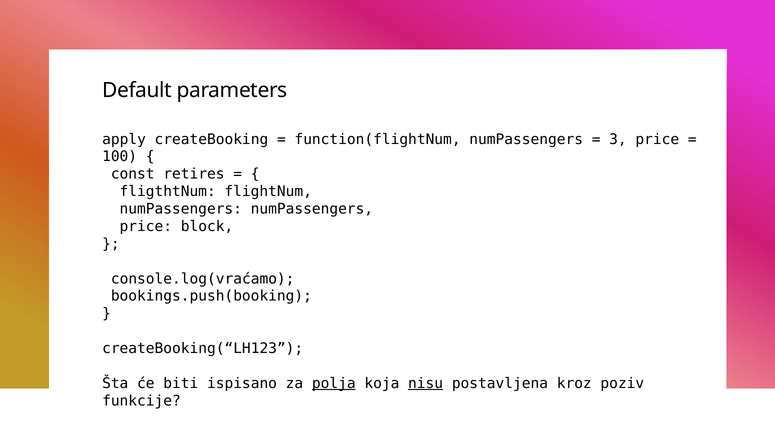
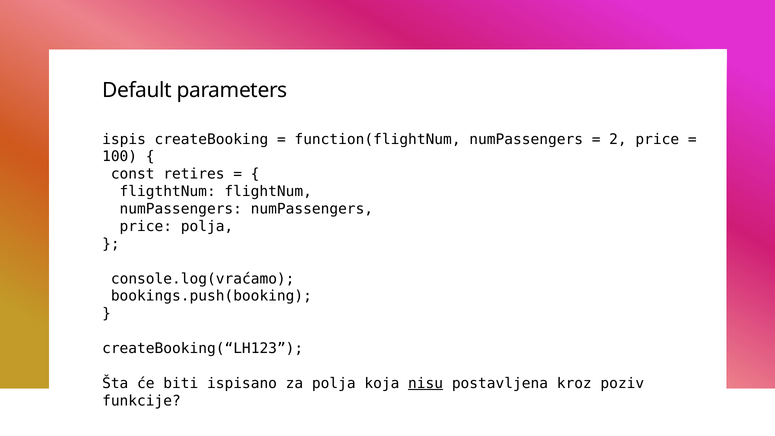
apply: apply -> ispis (124, 139)
3: 3 -> 2 (618, 139)
price block: block -> polja (207, 226)
polja underline: present -> none (334, 383)
